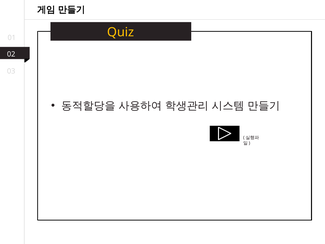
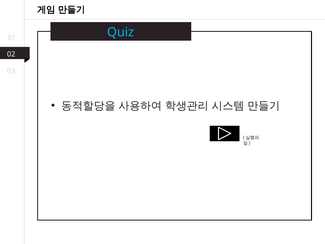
Quiz colour: yellow -> light blue (121, 32)
